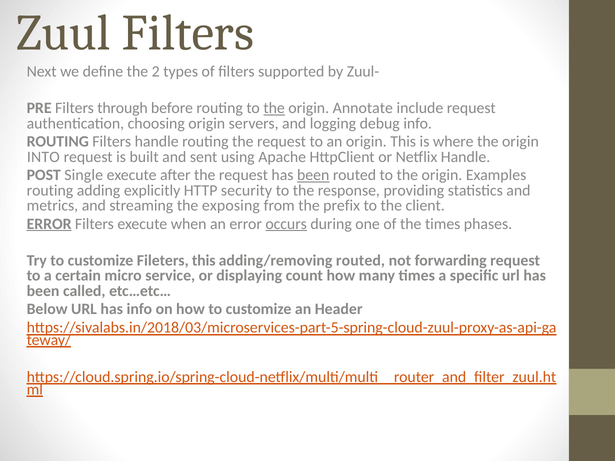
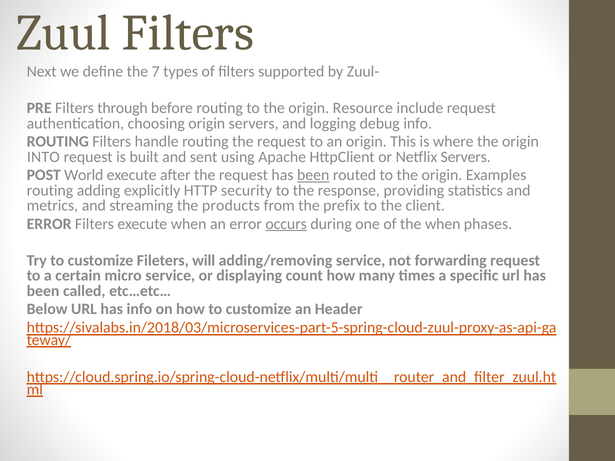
2: 2 -> 7 (156, 72)
the underline: present -> none (274, 108)
Annotate: Annotate -> Resource (363, 108)
Netflix Handle: Handle -> Servers (466, 157)
Single: Single -> World (84, 175)
exposing: exposing -> products (231, 206)
ERROR underline: present -> none (49, 224)
the times: times -> when (443, 224)
Fileters this: this -> will (204, 261)
adding/removing routed: routed -> service (361, 261)
